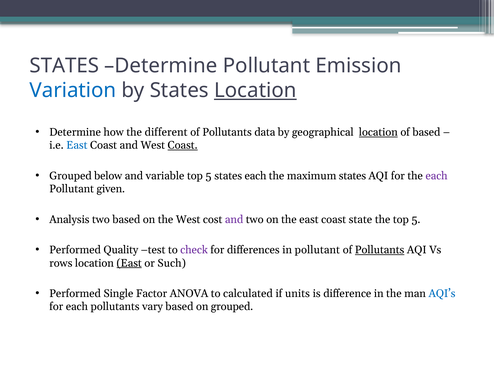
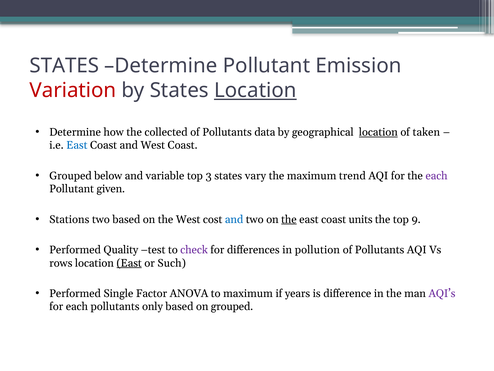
Variation colour: blue -> red (73, 90)
different: different -> collected (166, 132)
of based: based -> taken (426, 132)
Coast underline: present -> none (183, 145)
5: 5 -> 3 (209, 176)
states each: each -> vary (255, 176)
maximum states: states -> trend (352, 176)
Analysis: Analysis -> Stations (69, 219)
and colour: purple -> blue (234, 219)
the underline: none -> present (289, 219)
state: state -> units (361, 219)
the top 5: 5 -> 9 (416, 219)
in pollutant: pollutant -> pollution (317, 250)
Pollutants underline: present -> none (380, 250)
to calculated: calculated -> maximum (248, 293)
units: units -> years (298, 293)
AQI’s colour: blue -> purple (442, 293)
vary: vary -> only (153, 306)
